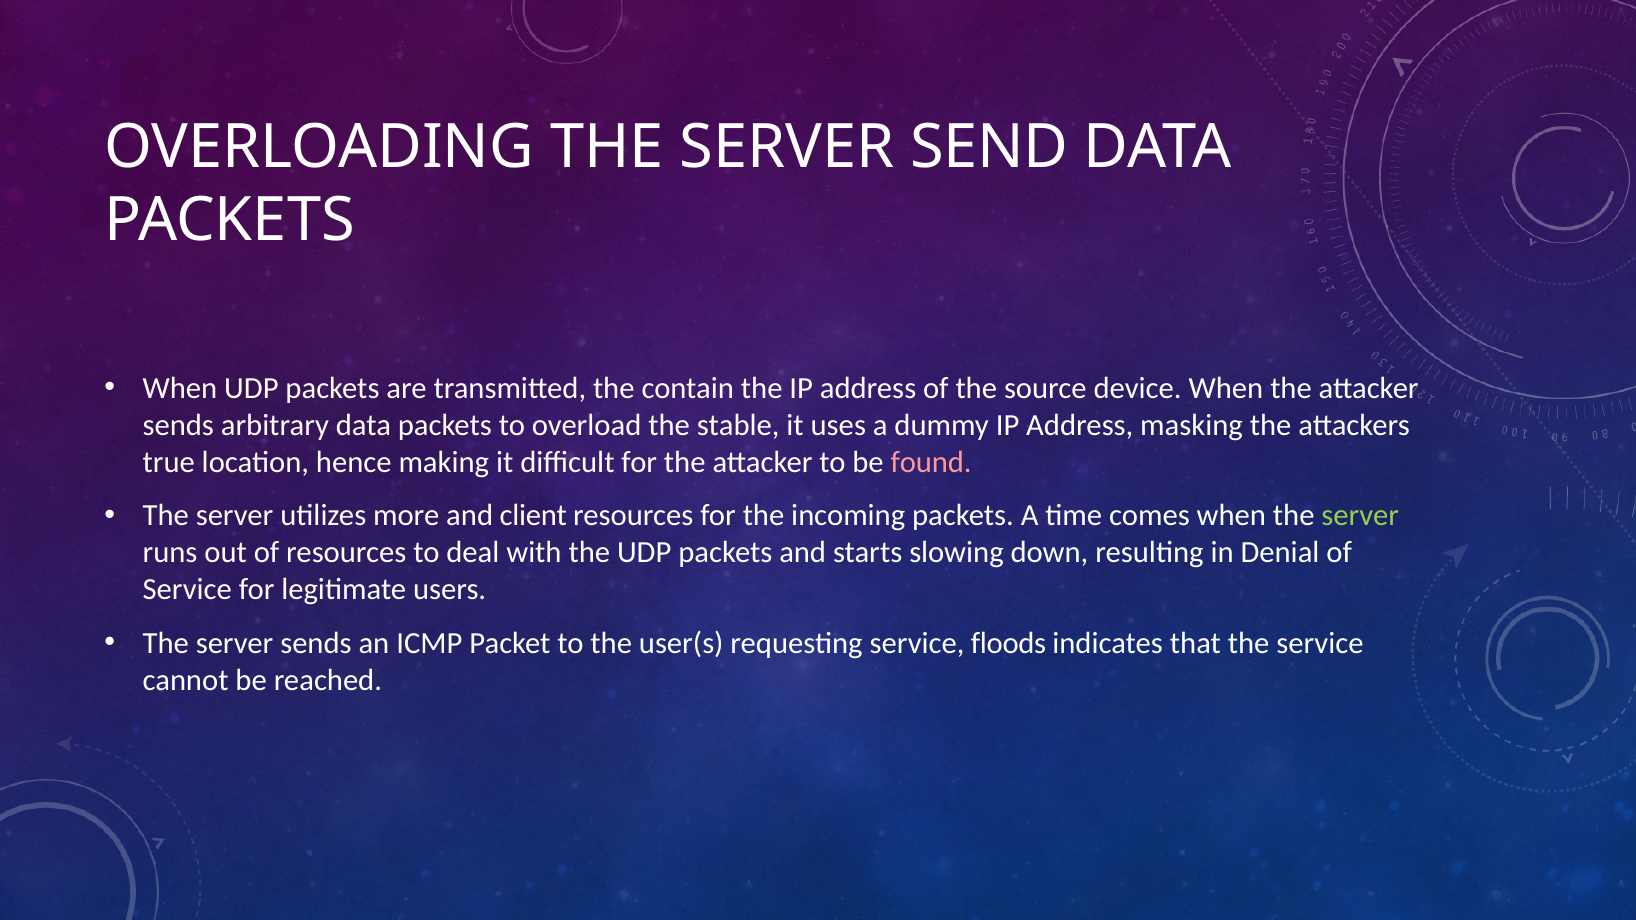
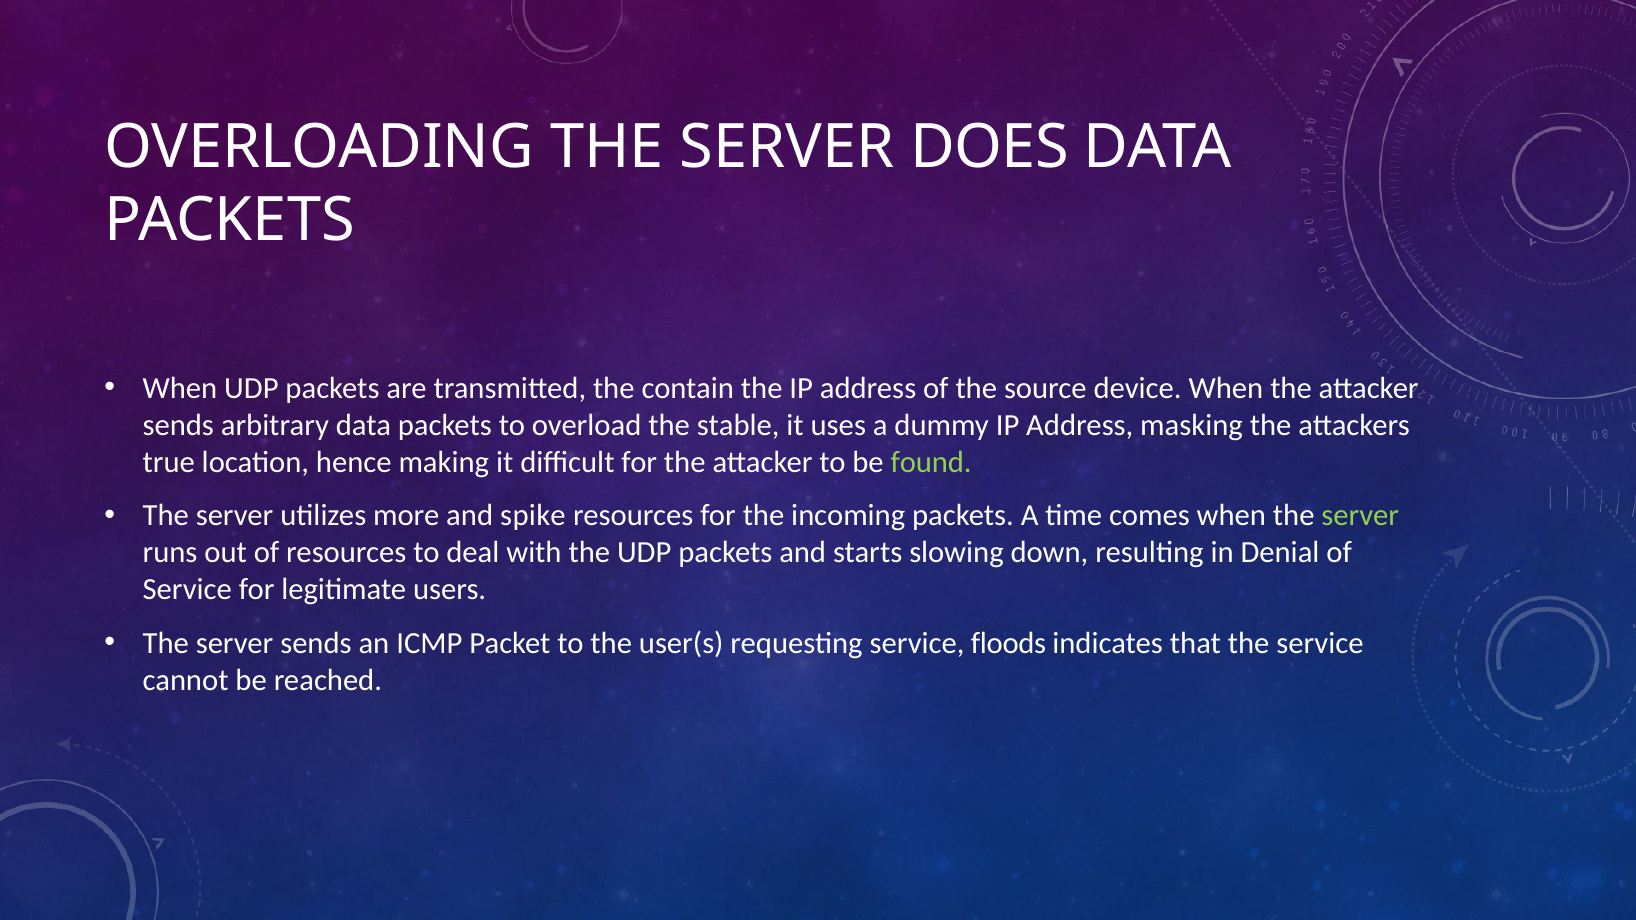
SEND: SEND -> DOES (989, 147)
found colour: pink -> light green (931, 462)
client: client -> spike (533, 516)
